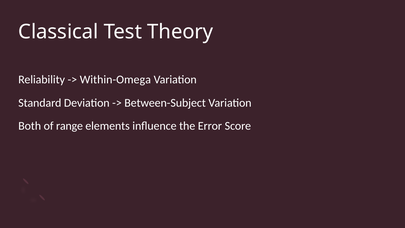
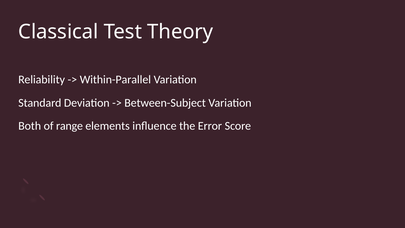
Within-Omega: Within-Omega -> Within-Parallel (115, 80)
